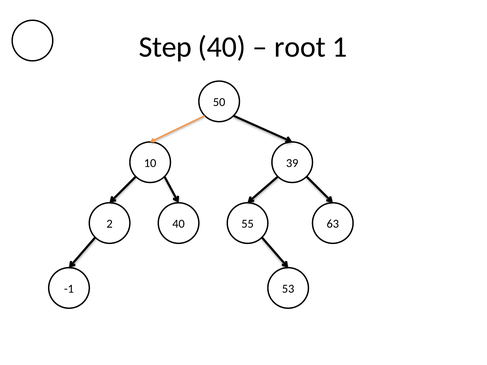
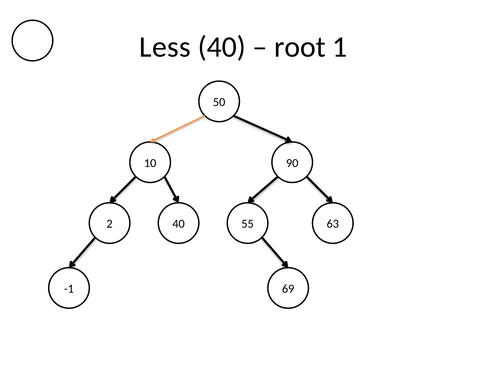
Step: Step -> Less (165, 47)
39: 39 -> 90 (292, 163)
53: 53 -> 69 (288, 289)
